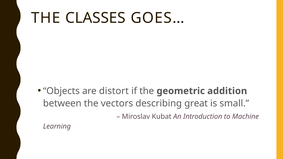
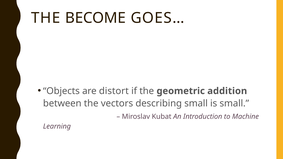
CLASSES: CLASSES -> BECOME (96, 18)
describing great: great -> small (196, 104)
